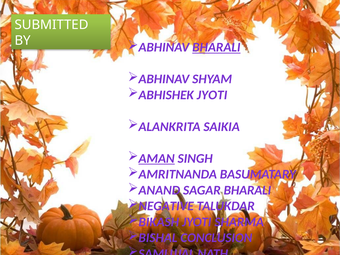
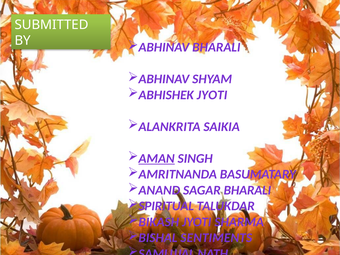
BHARALI underline: present -> none (216, 47)
NEGATIVE: NEGATIVE -> SPIRITUAL (166, 206)
CONCLUSION: CONCLUSION -> SENTIMENTS (216, 238)
